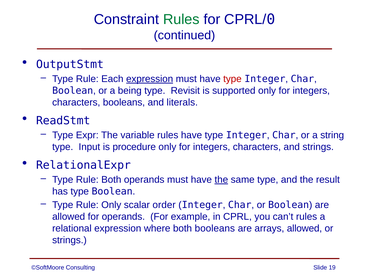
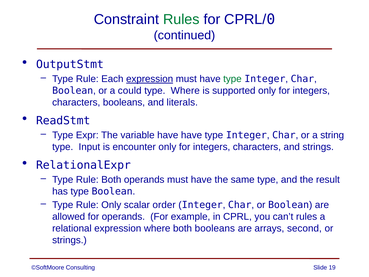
type colour: red -> green (232, 79)
being: being -> could (130, 91)
type Revisit: Revisit -> Where (185, 91)
variable rules: rules -> have (168, 135)
procedure: procedure -> encounter (134, 147)
the underline: present -> none (221, 180)
arrays allowed: allowed -> second (304, 228)
